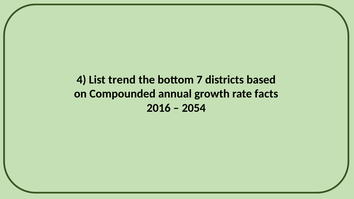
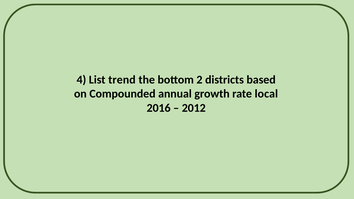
7: 7 -> 2 (199, 80)
facts: facts -> local (266, 94)
2054: 2054 -> 2012 (194, 108)
